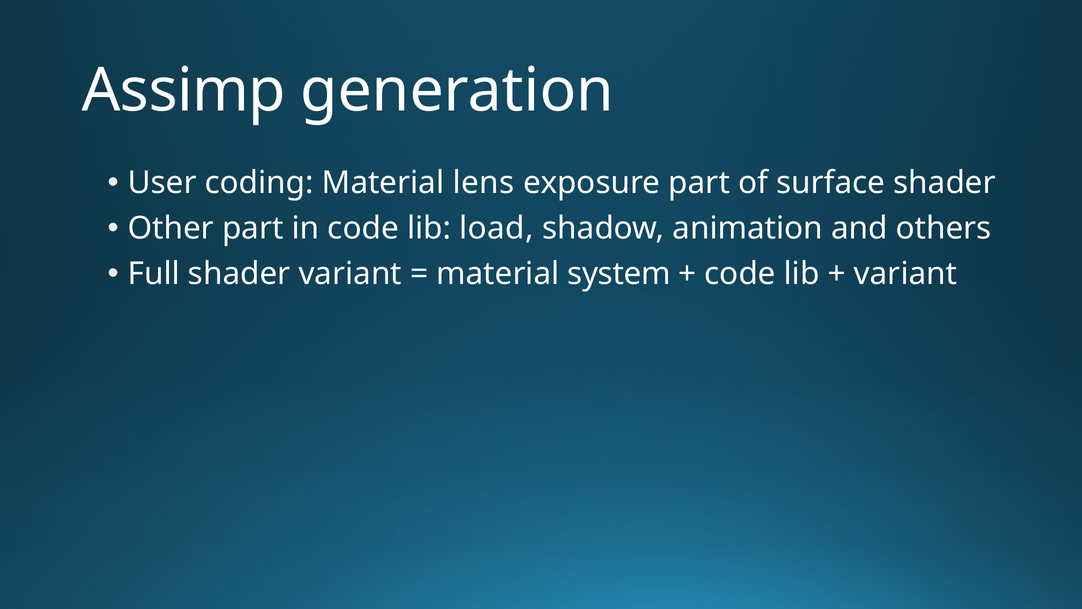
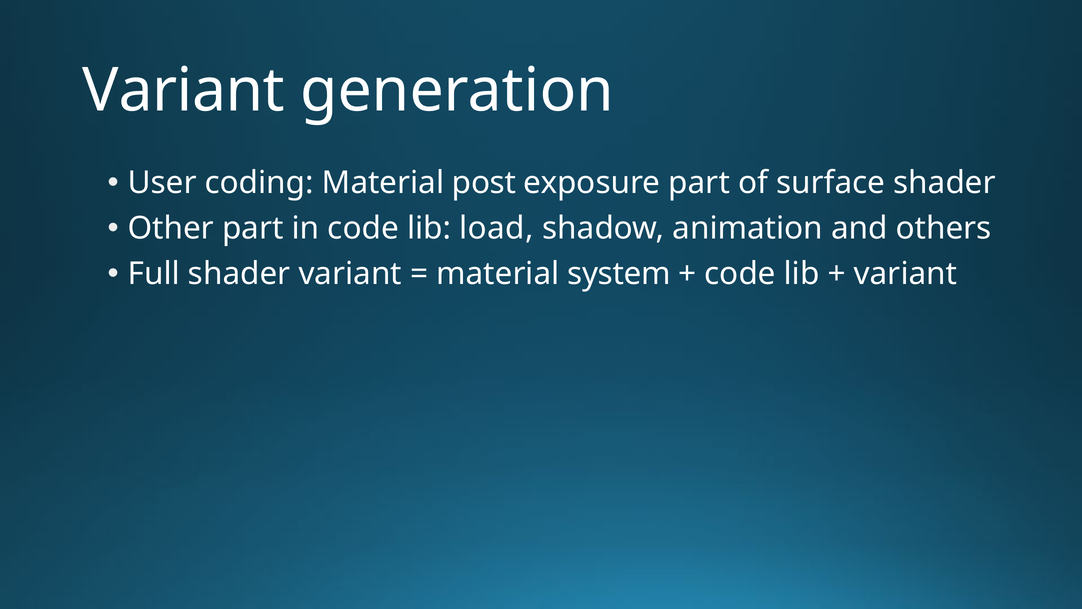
Assimp: Assimp -> Variant (184, 91)
lens: lens -> post (484, 183)
